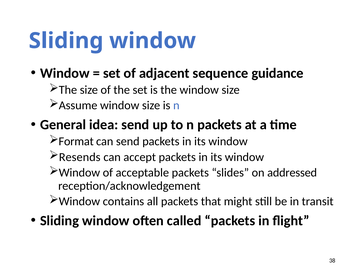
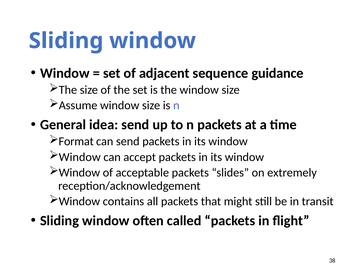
Resends: Resends -> Window (80, 157)
addressed: addressed -> extremely (292, 173)
